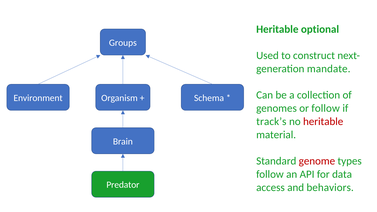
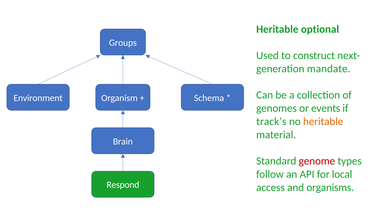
or follow: follow -> events (326, 108)
heritable colour: red -> orange (323, 122)
data: data -> local (342, 174)
Predator: Predator -> Respond (123, 185)
behaviors: behaviors -> organisms (330, 188)
